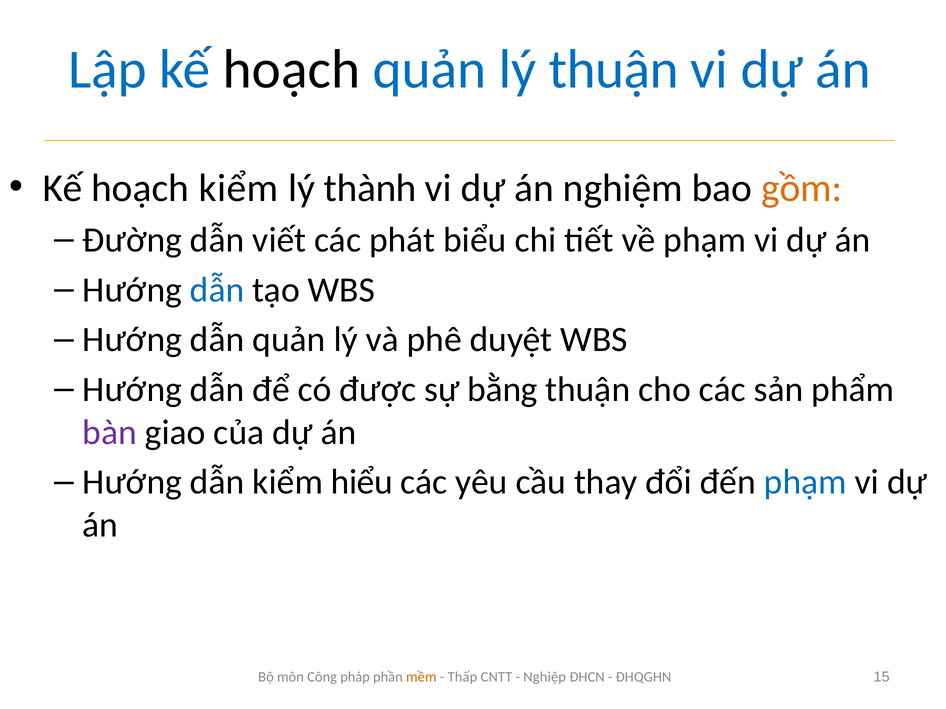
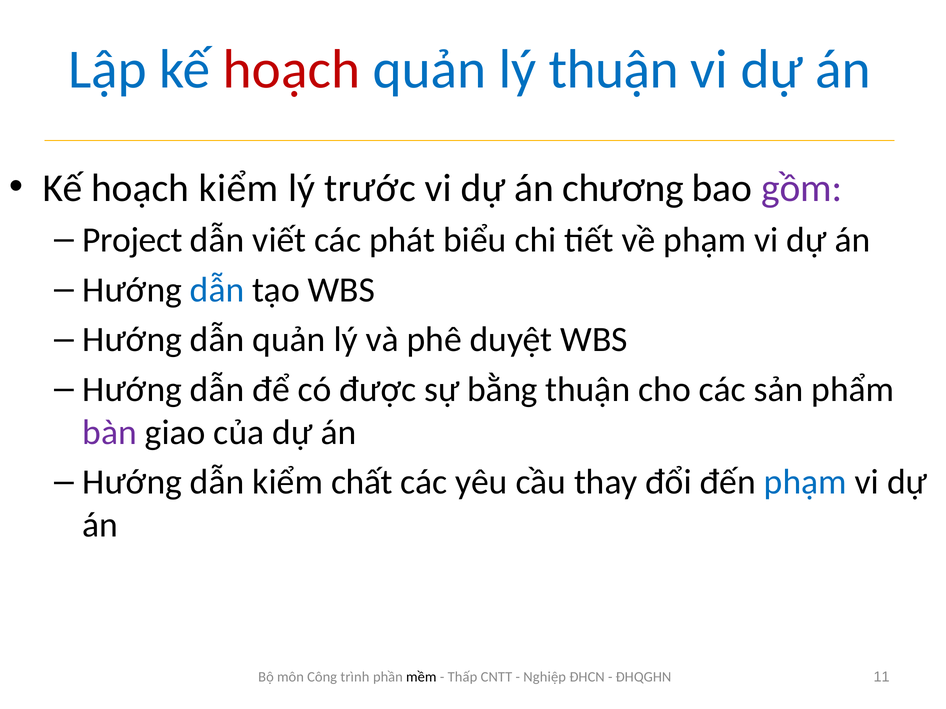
hoạch colour: black -> red (292, 70)
thành: thành -> trước (370, 188)
nghiệm: nghiệm -> chương (623, 188)
gồm colour: orange -> purple (802, 188)
Đường: Đường -> Project (132, 240)
hiểu: hiểu -> chất (362, 482)
pháp: pháp -> trình (355, 677)
mềm colour: orange -> black (421, 677)
15: 15 -> 11 (882, 677)
